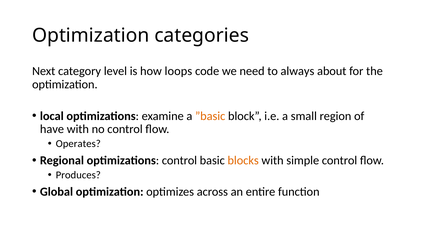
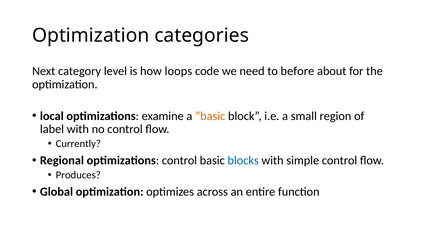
always: always -> before (297, 71)
have: have -> label (52, 129)
Operates: Operates -> Currently (78, 144)
blocks colour: orange -> blue (243, 160)
